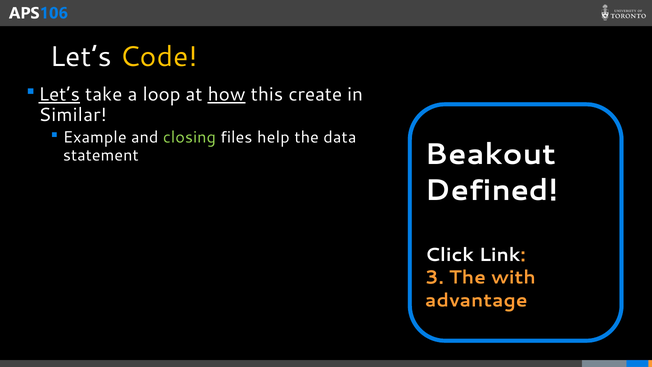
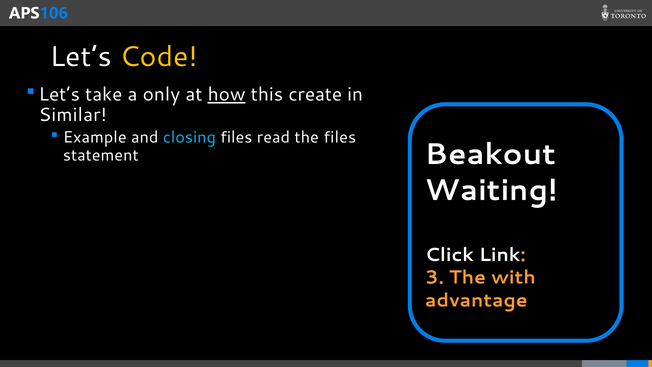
Let’s underline: present -> none (59, 95)
loop: loop -> only (161, 95)
closing colour: light green -> light blue (189, 137)
help: help -> read (273, 137)
the data: data -> files (340, 137)
Defined: Defined -> Waiting (491, 190)
